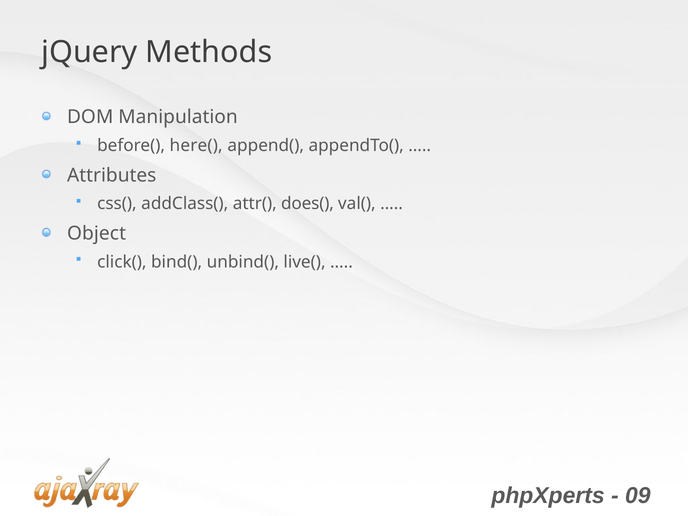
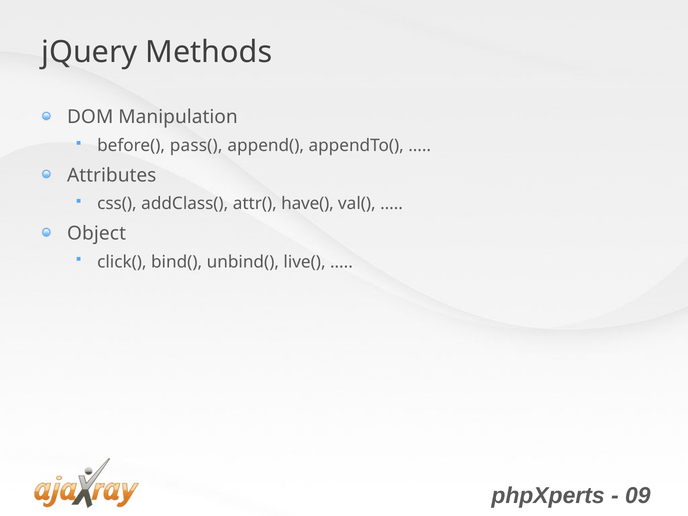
here(: here( -> pass( (196, 146)
does(: does( -> have( (307, 204)
